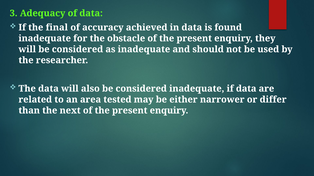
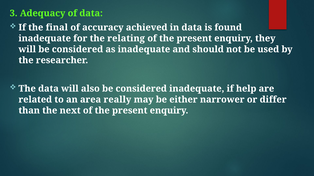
obstacle: obstacle -> relating (126, 38)
if data: data -> help (246, 89)
tested: tested -> really (117, 100)
